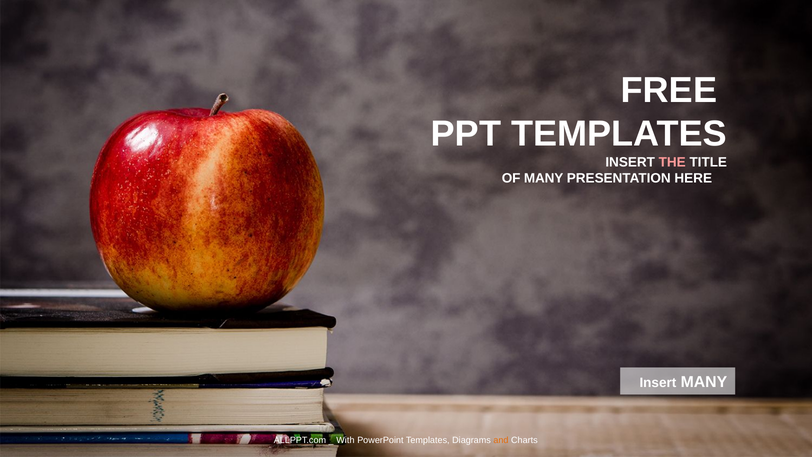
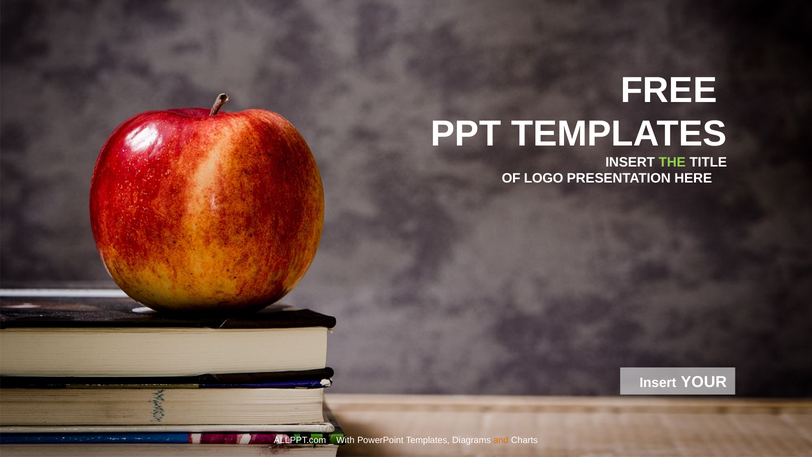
THE colour: pink -> light green (672, 162)
OF MANY: MANY -> LOGO (544, 178)
Insert MANY: MANY -> YOUR (704, 382)
